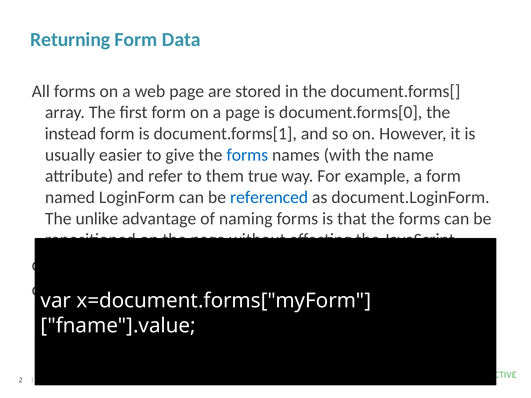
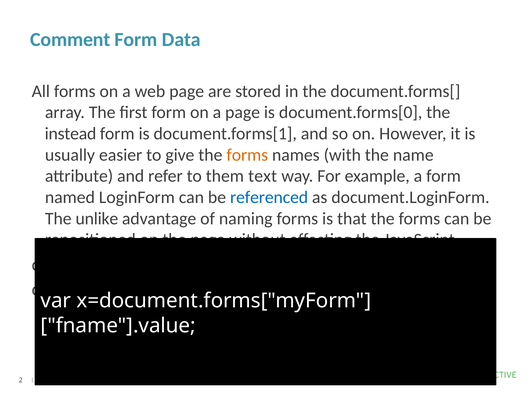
Returning: Returning -> Comment (70, 40)
forms colour: blue -> orange (247, 155)
true: true -> text (263, 176)
